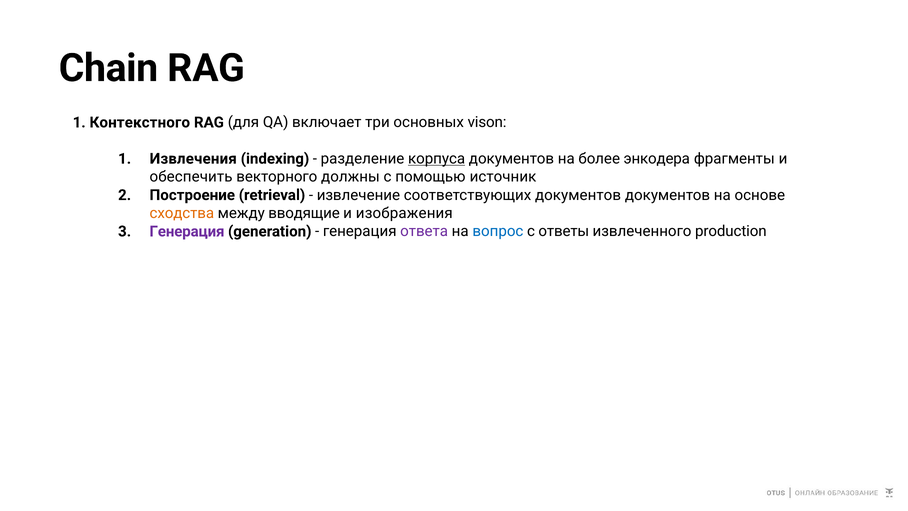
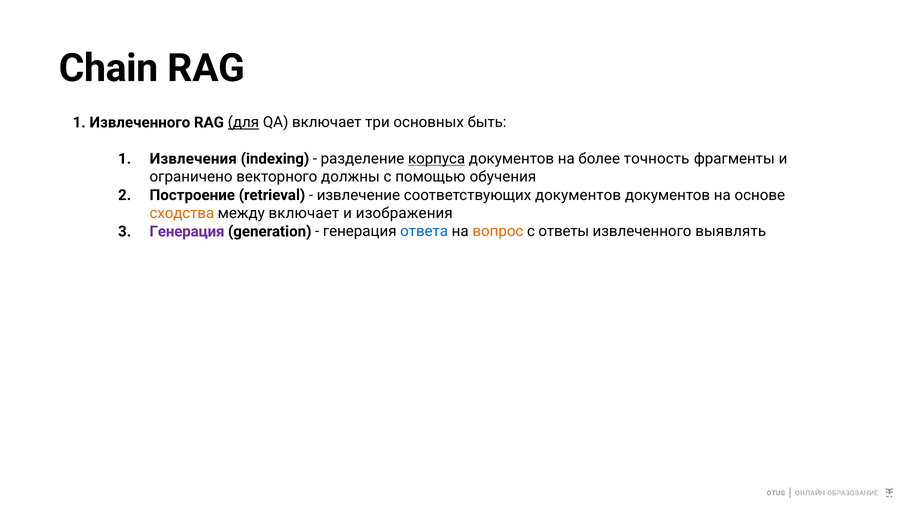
1 Контекстного: Контекстного -> Извлеченного (140, 122)
для underline: none -> present (243, 122)
vison: vison -> быть (487, 122)
энкодера: энкодера -> точность (657, 159)
обеспечить: обеспечить -> ограничено (191, 177)
источник: источник -> обучения (503, 177)
между вводящие: вводящие -> включает (304, 213)
ответа colour: purple -> blue (424, 231)
вопрос colour: blue -> orange (498, 231)
production: production -> выявлять (731, 231)
